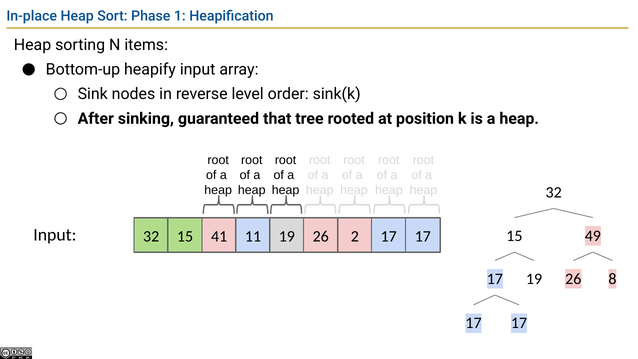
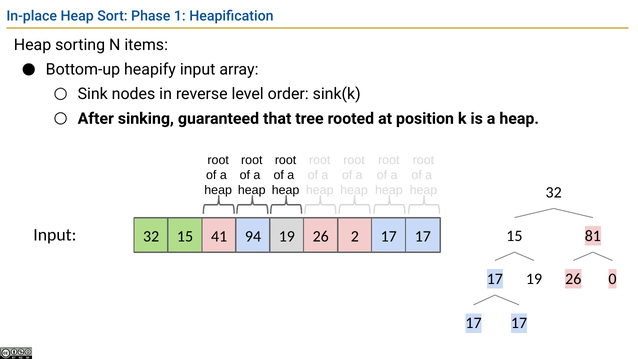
49: 49 -> 81 (593, 236)
11: 11 -> 94 (253, 236)
8: 8 -> 0 (612, 279)
